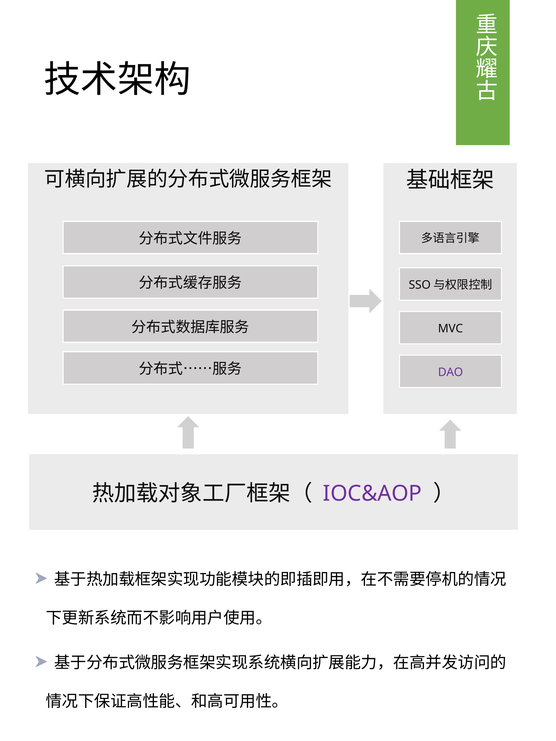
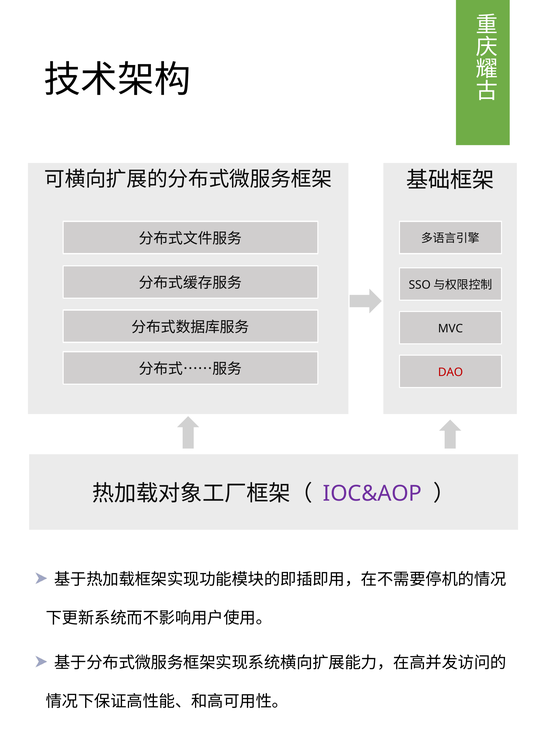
DAO colour: purple -> red (450, 372)
